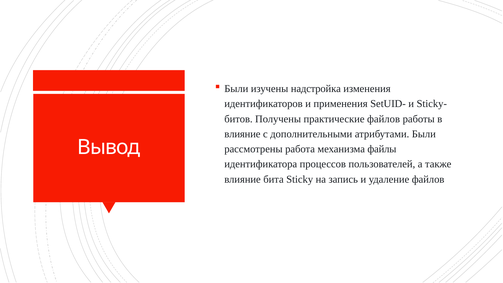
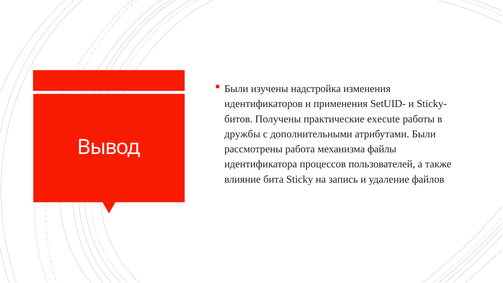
практические файлов: файлов -> execute (384, 119)
влияние: влияние -> дружбы (242, 134)
